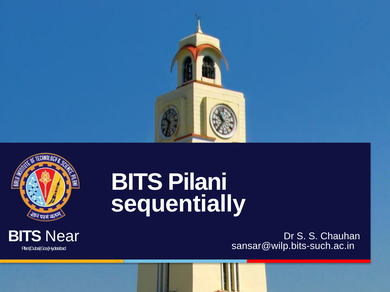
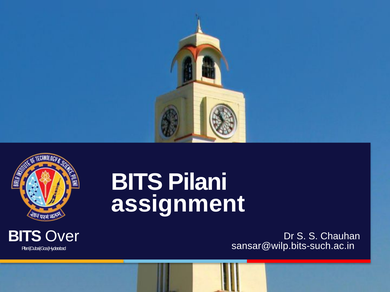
sequentially: sequentially -> assignment (178, 204)
Near: Near -> Over (62, 237)
